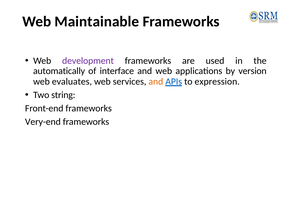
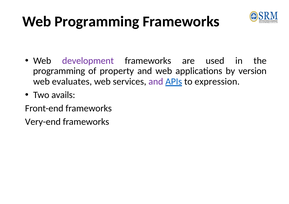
Web Maintainable: Maintainable -> Programming (97, 21)
automatically: automatically -> programming (59, 71)
interface: interface -> property (117, 71)
and colour: orange -> purple (156, 82)
string: string -> avails (63, 95)
